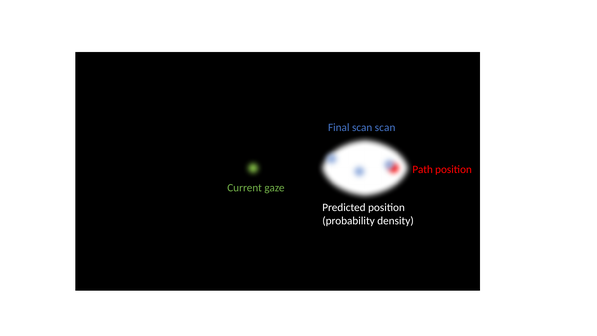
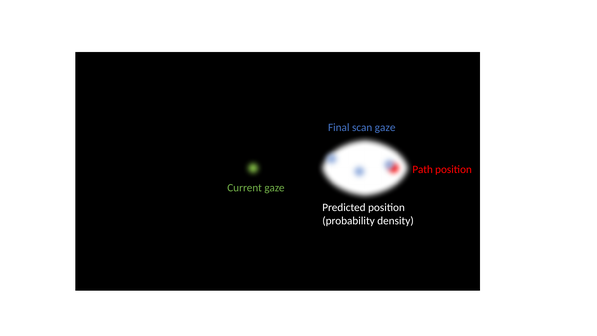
scan scan: scan -> gaze (385, 127)
